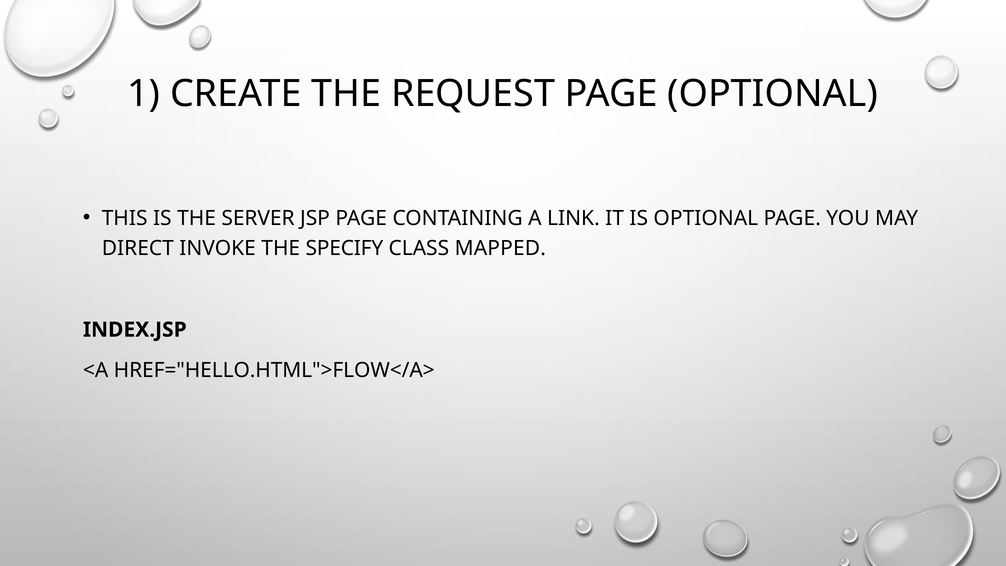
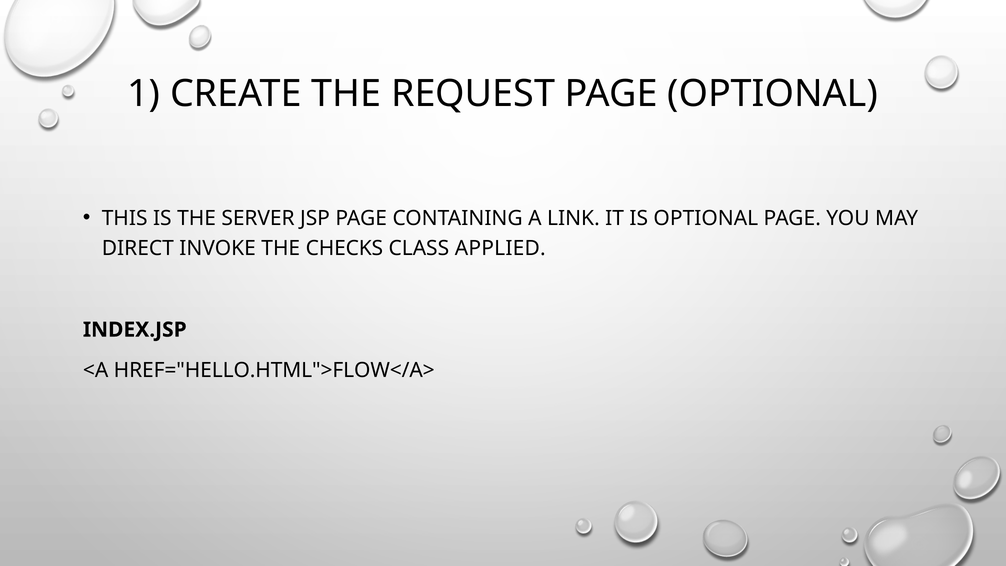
SPECIFY: SPECIFY -> CHECKS (344, 248)
MAPPED: MAPPED -> APPLIED (500, 248)
